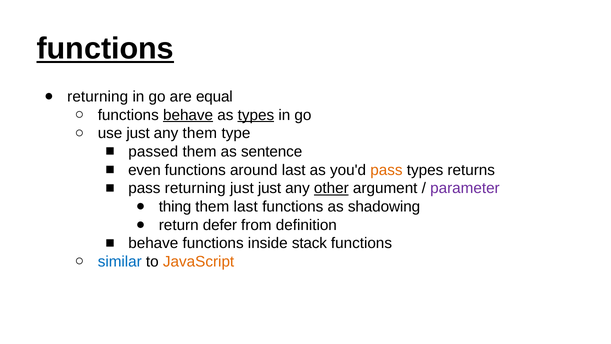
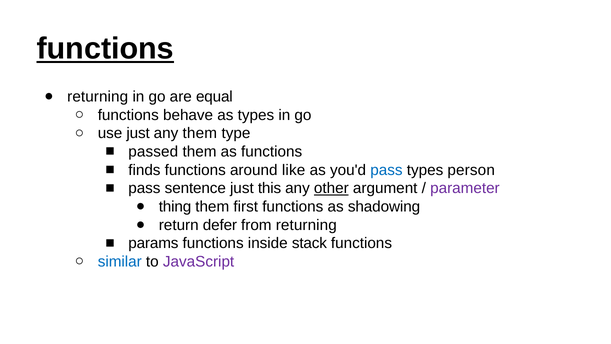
behave underline: present -> none (188, 115)
types underline: present -> none (256, 115)
as sentence: sentence -> functions (272, 152)
even: even -> finds (144, 170)
around last: last -> like (294, 170)
pass colour: orange -> blue (386, 170)
returns: returns -> person (471, 170)
pass returning: returning -> sentence (195, 188)
just just: just -> this (270, 188)
them last: last -> first (246, 207)
from definition: definition -> returning (306, 225)
behave: behave -> params (153, 243)
JavaScript colour: orange -> purple (199, 262)
